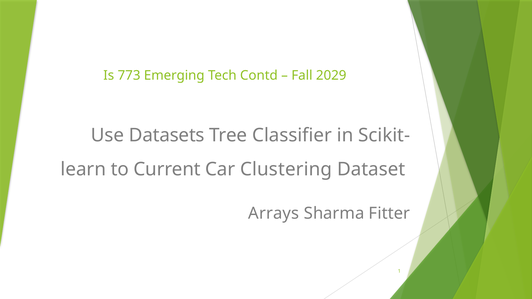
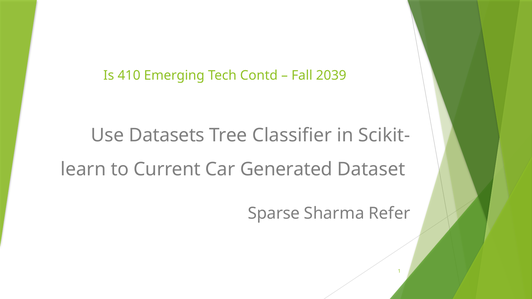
773: 773 -> 410 (129, 76)
2029: 2029 -> 2039 (331, 76)
Clustering: Clustering -> Generated (286, 169)
Arrays: Arrays -> Sparse (274, 214)
Fitter: Fitter -> Refer (389, 214)
